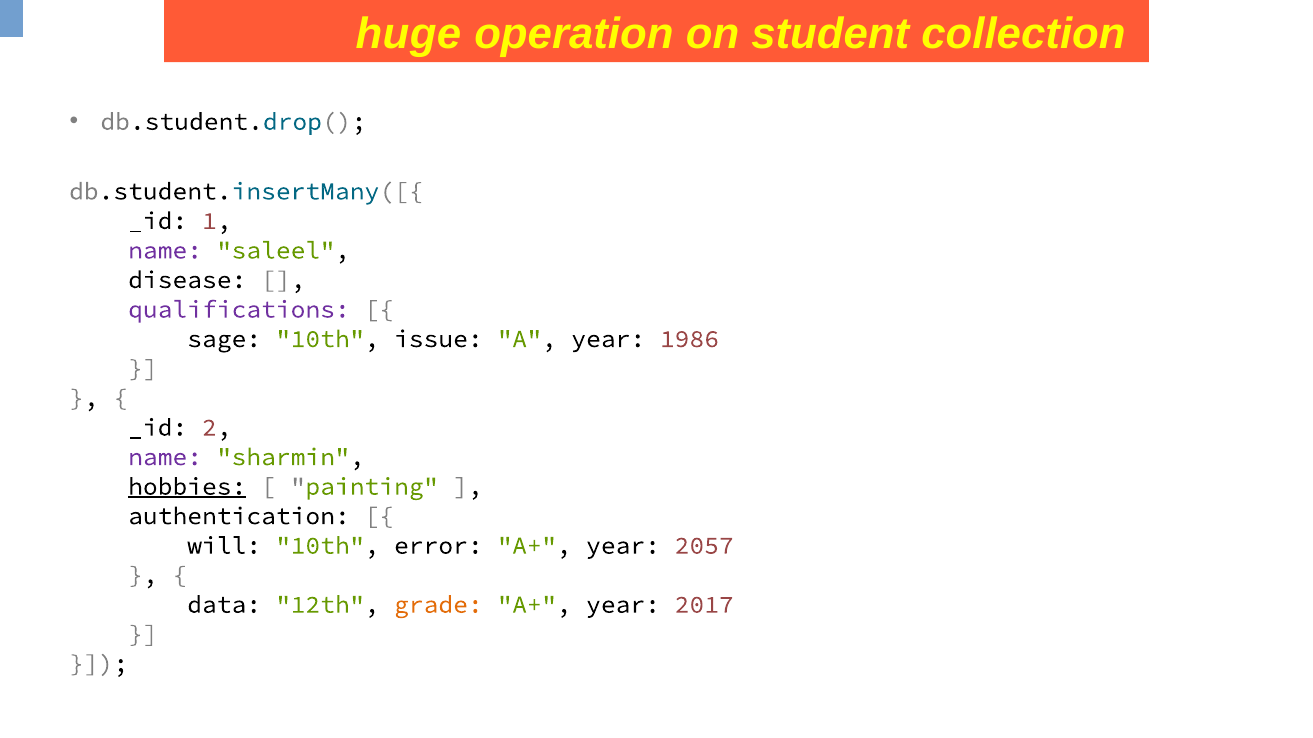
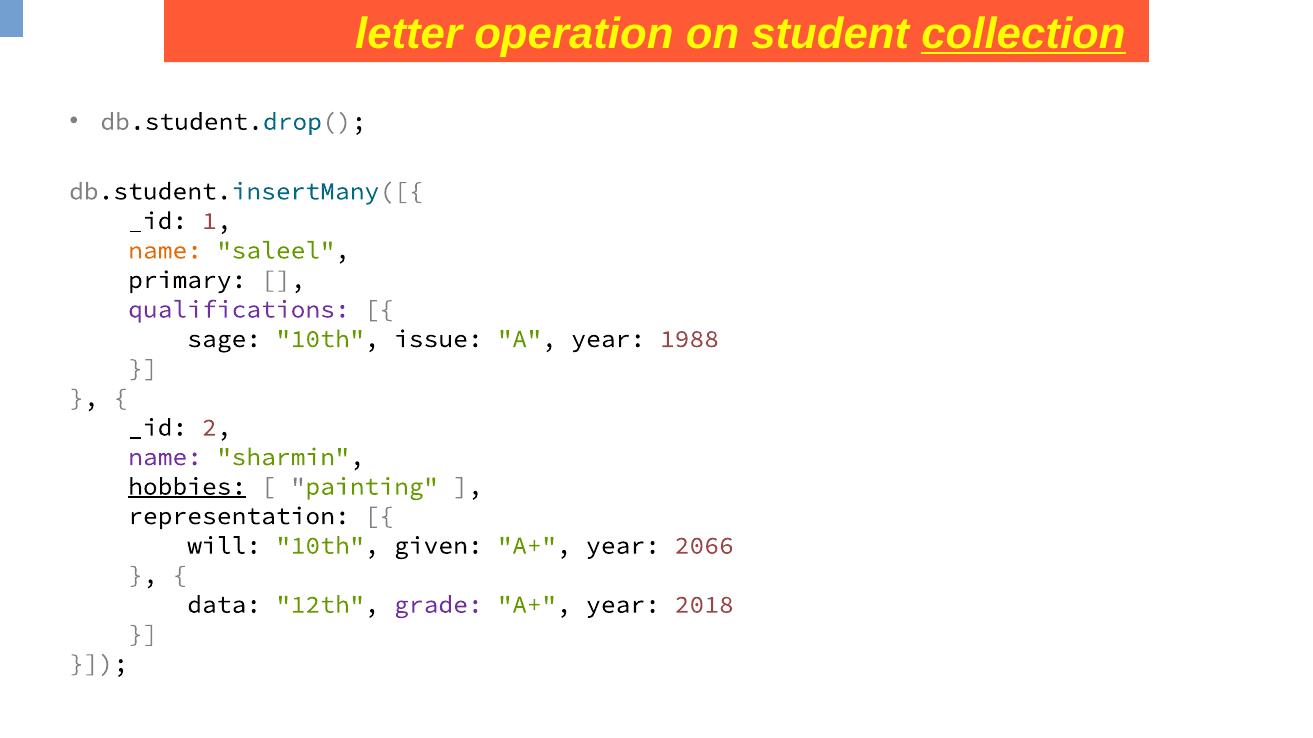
huge: huge -> letter (409, 34)
collection underline: none -> present (1023, 34)
name colour: purple -> orange (165, 251)
disease: disease -> primary (187, 280)
1986: 1986 -> 1988 (689, 339)
authentication: authentication -> representation (239, 516)
error: error -> given (438, 546)
2057: 2057 -> 2066 (704, 546)
grade colour: orange -> purple (438, 605)
2017: 2017 -> 2018 (704, 605)
